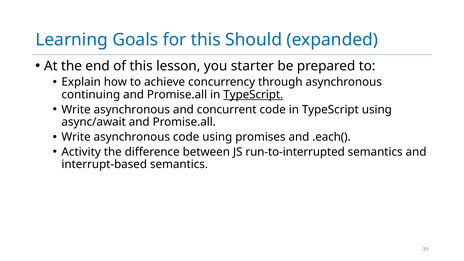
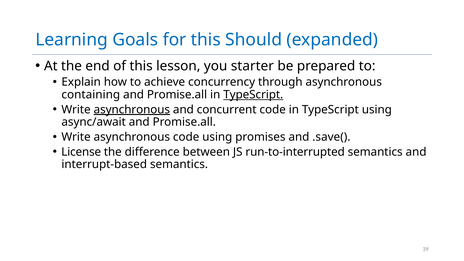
continuing: continuing -> containing (91, 95)
asynchronous underline: none -> present (132, 110)
.each(: .each( -> .save( (331, 137)
Activity: Activity -> License (81, 152)
